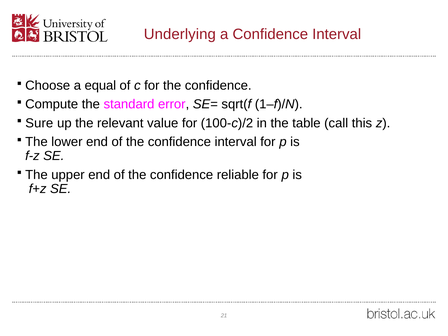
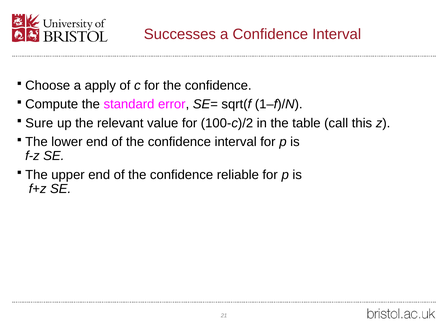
Underlying: Underlying -> Successes (180, 34)
equal: equal -> apply (100, 85)
